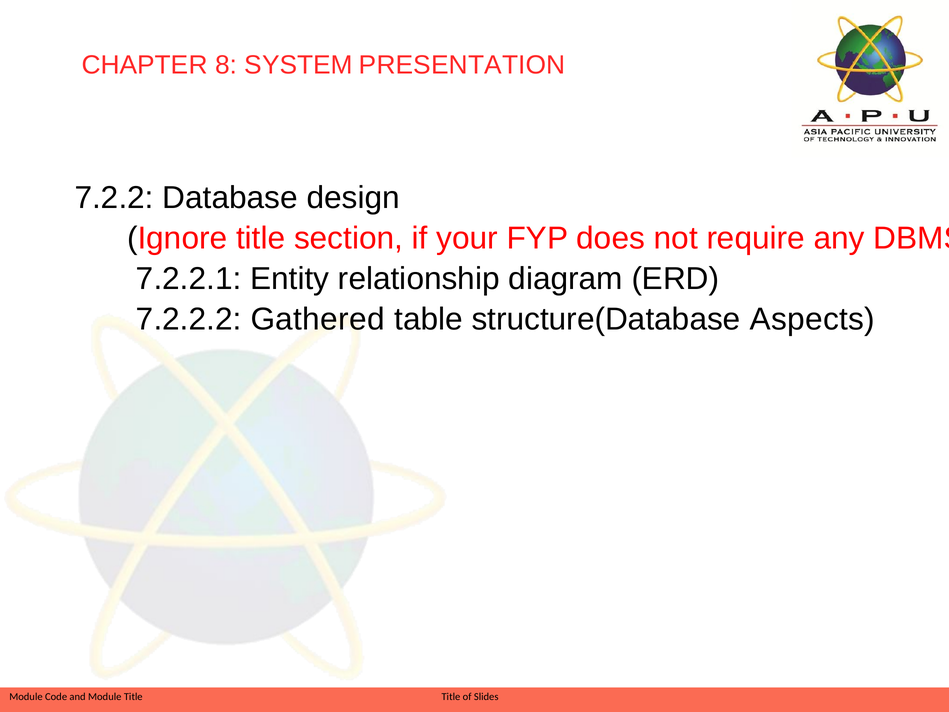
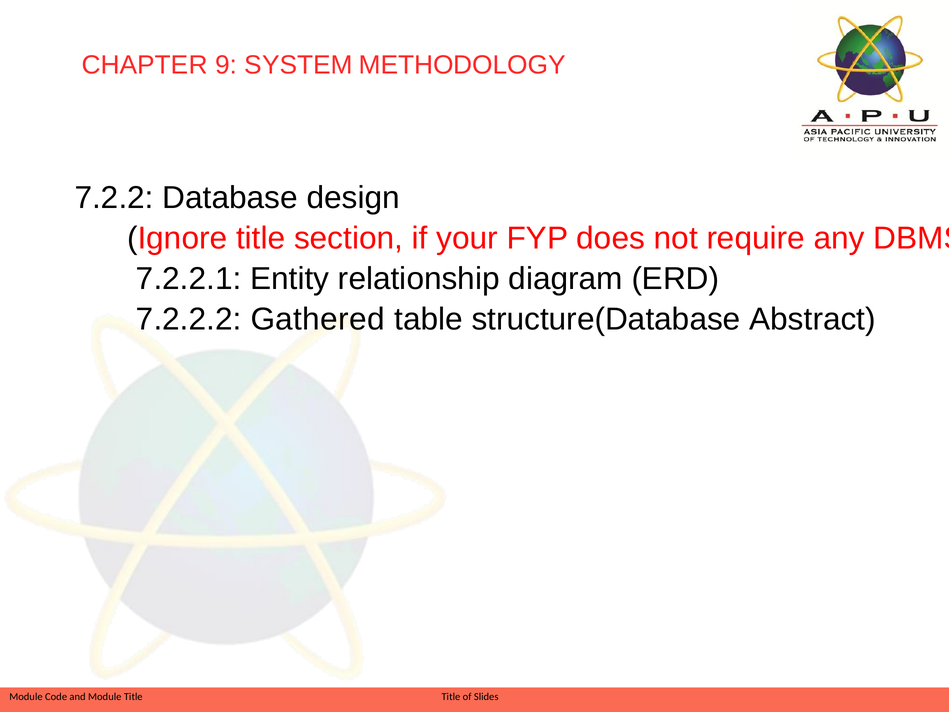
8: 8 -> 9 (226, 65)
PRESENTATION: PRESENTATION -> METHODOLOGY (462, 65)
Aspects: Aspects -> Abstract (813, 319)
